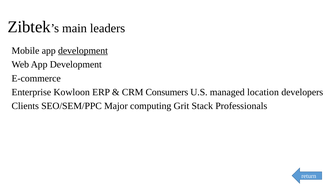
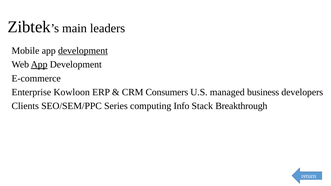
App underline: none -> present (39, 65)
location: location -> business (263, 92)
Major: Major -> Series (116, 106)
Grit: Grit -> Info (181, 106)
Professionals: Professionals -> Breakthrough (241, 106)
